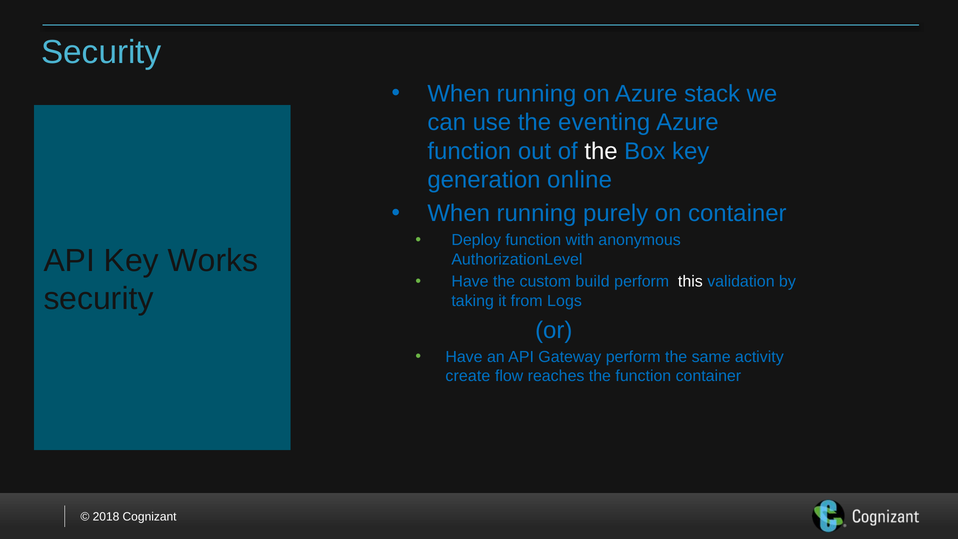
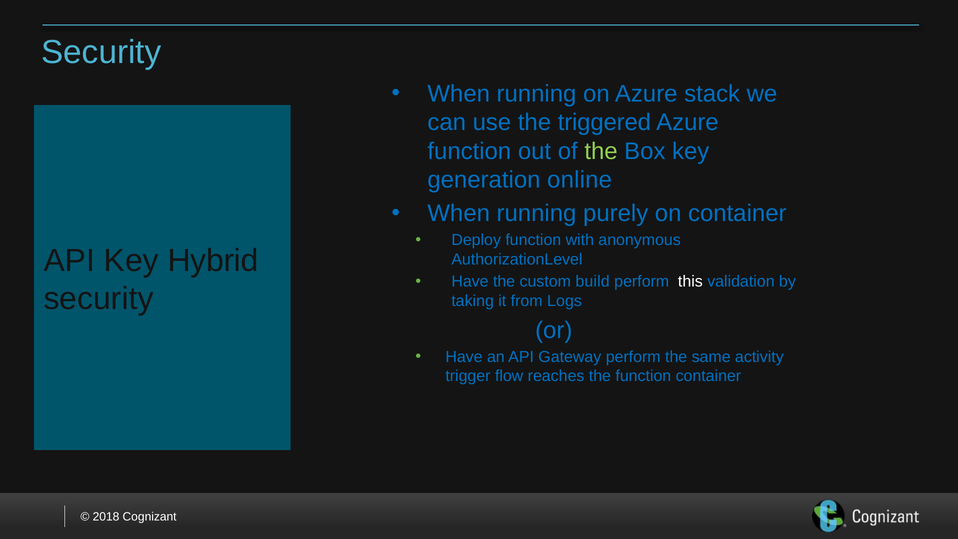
eventing: eventing -> triggered (604, 123)
the colour: white -> light green (601, 151)
Works: Works -> Hybrid (213, 261)
create: create -> trigger (468, 376)
